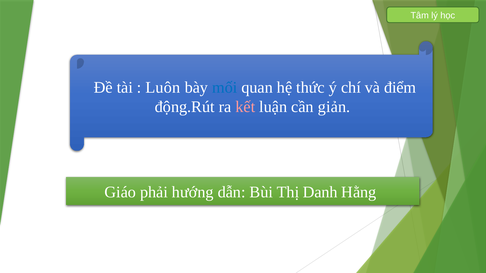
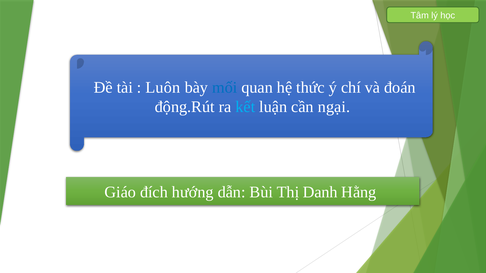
điểm: điểm -> đoán (400, 88)
kết colour: pink -> light blue (245, 107)
giản: giản -> ngại (334, 107)
phải: phải -> đích (154, 192)
